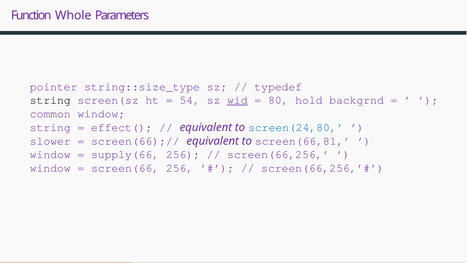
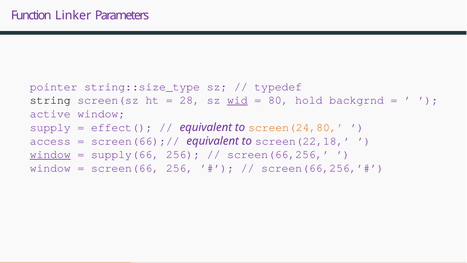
Whole: Whole -> Linker (73, 15)
54: 54 -> 28 (190, 100)
common: common -> active (50, 114)
string: string -> supply (50, 127)
screen(24,80 colour: blue -> orange (296, 127)
slower: slower -> access (50, 141)
screen(66,81: screen(66,81 -> screen(22,18 (303, 141)
window underline: none -> present (50, 154)
